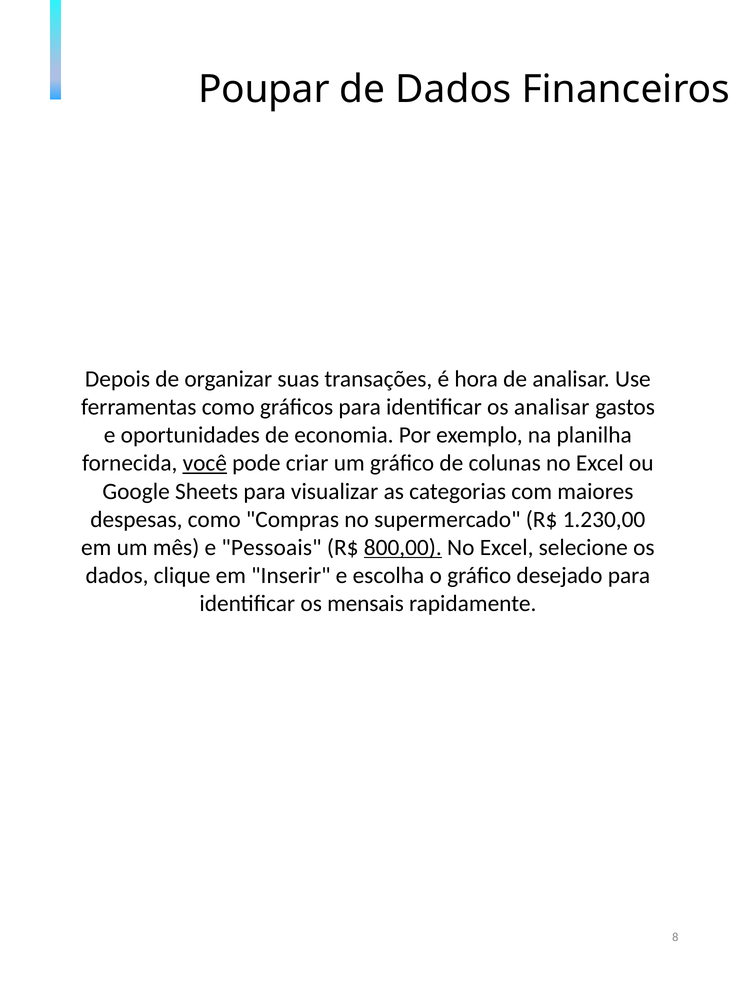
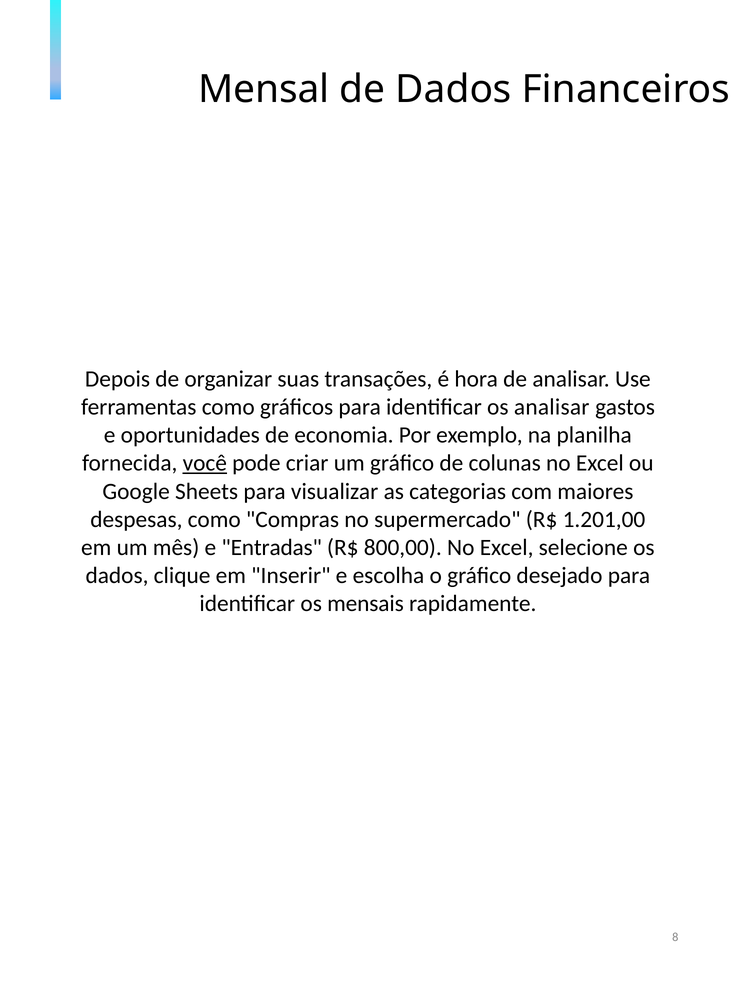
Poupar: Poupar -> Mensal (264, 89)
1.230,00: 1.230,00 -> 1.201,00 (604, 519)
Pessoais: Pessoais -> Entradas (272, 547)
800,00 underline: present -> none (403, 547)
